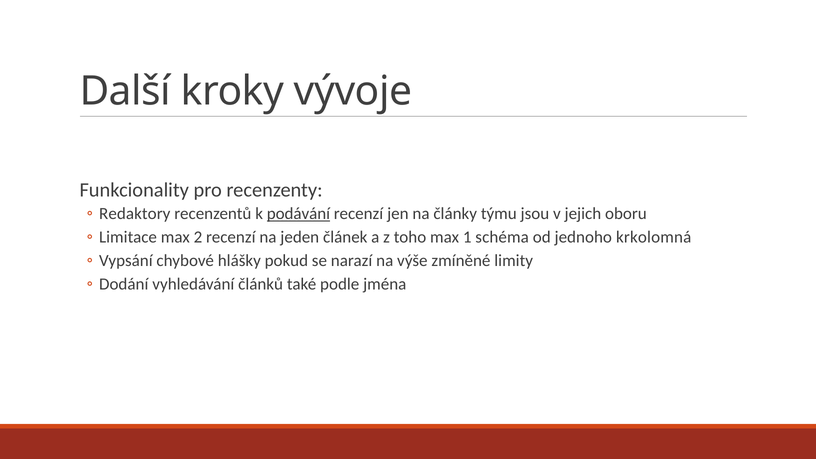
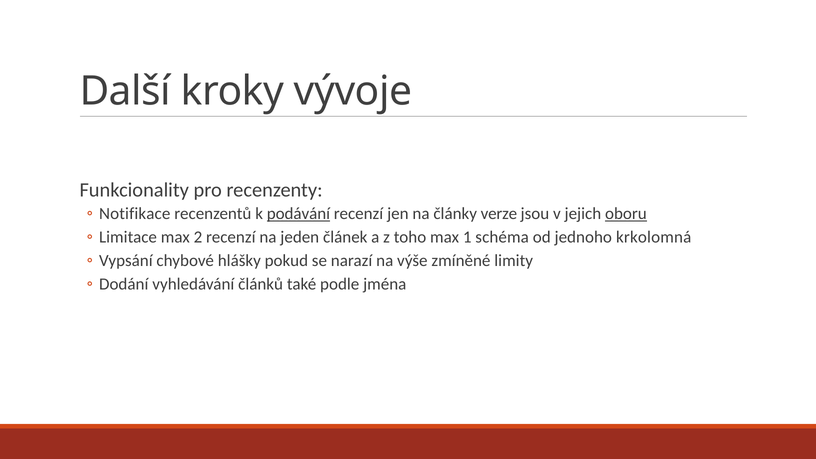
Redaktory: Redaktory -> Notifikace (135, 214)
týmu: týmu -> verze (499, 214)
oboru underline: none -> present (626, 214)
